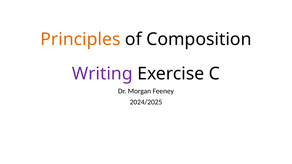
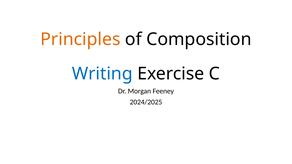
Writing colour: purple -> blue (102, 74)
